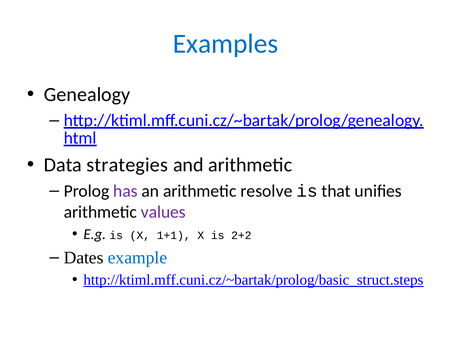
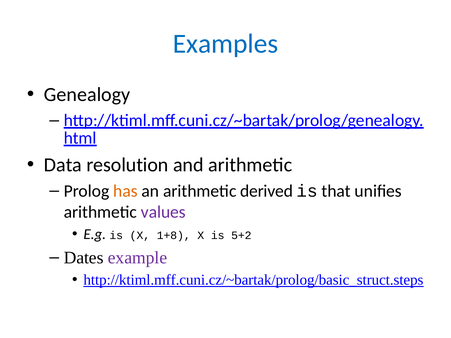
strategies: strategies -> resolution (127, 165)
has colour: purple -> orange (125, 191)
resolve: resolve -> derived (267, 191)
1+1: 1+1 -> 1+8 (174, 236)
2+2: 2+2 -> 5+2 (241, 236)
example colour: blue -> purple (137, 258)
